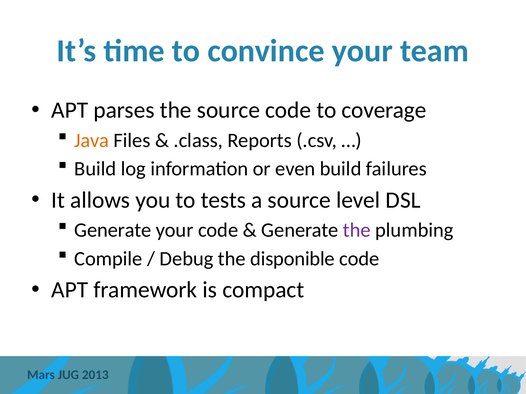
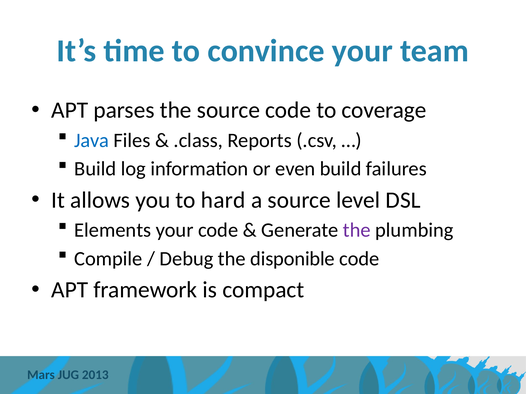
Java colour: orange -> blue (92, 141)
tests: tests -> hard (223, 200)
Generate: Generate -> Elements (113, 230)
